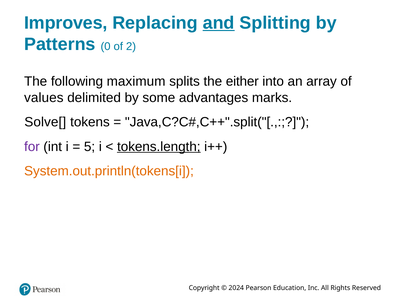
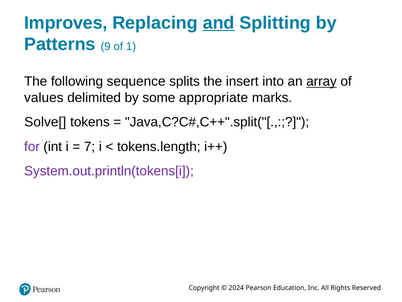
0: 0 -> 9 (106, 46)
2: 2 -> 1 (131, 46)
maximum: maximum -> sequence (136, 81)
either: either -> insert (242, 81)
array underline: none -> present (322, 81)
advantages: advantages -> appropriate (214, 97)
5: 5 -> 7 (90, 146)
tokens.length underline: present -> none (159, 146)
System.out.println(tokens[i colour: orange -> purple (109, 171)
